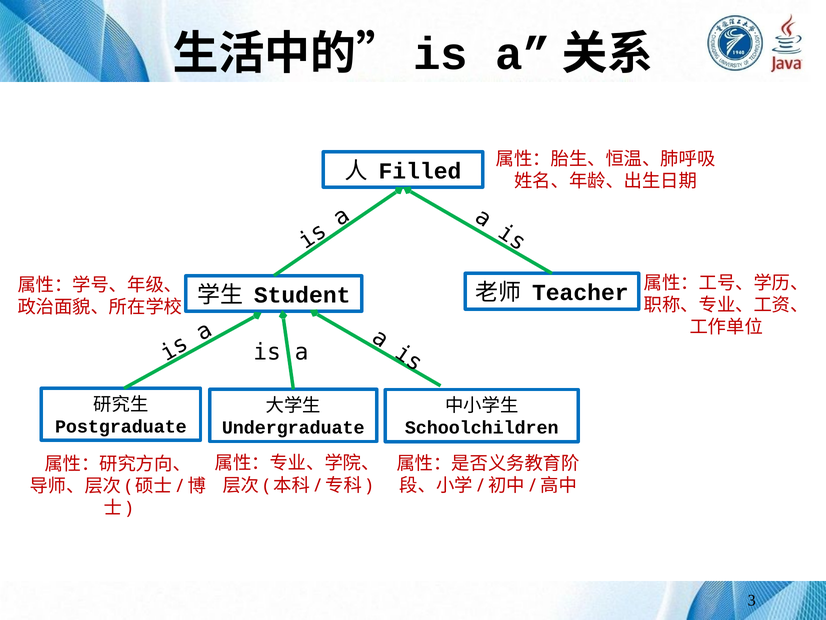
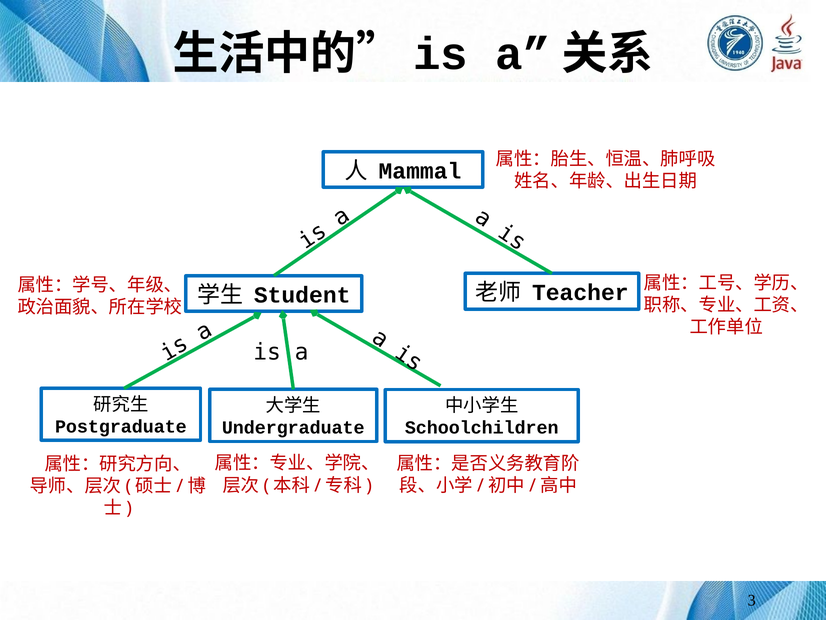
Filled: Filled -> Mammal (420, 171)
